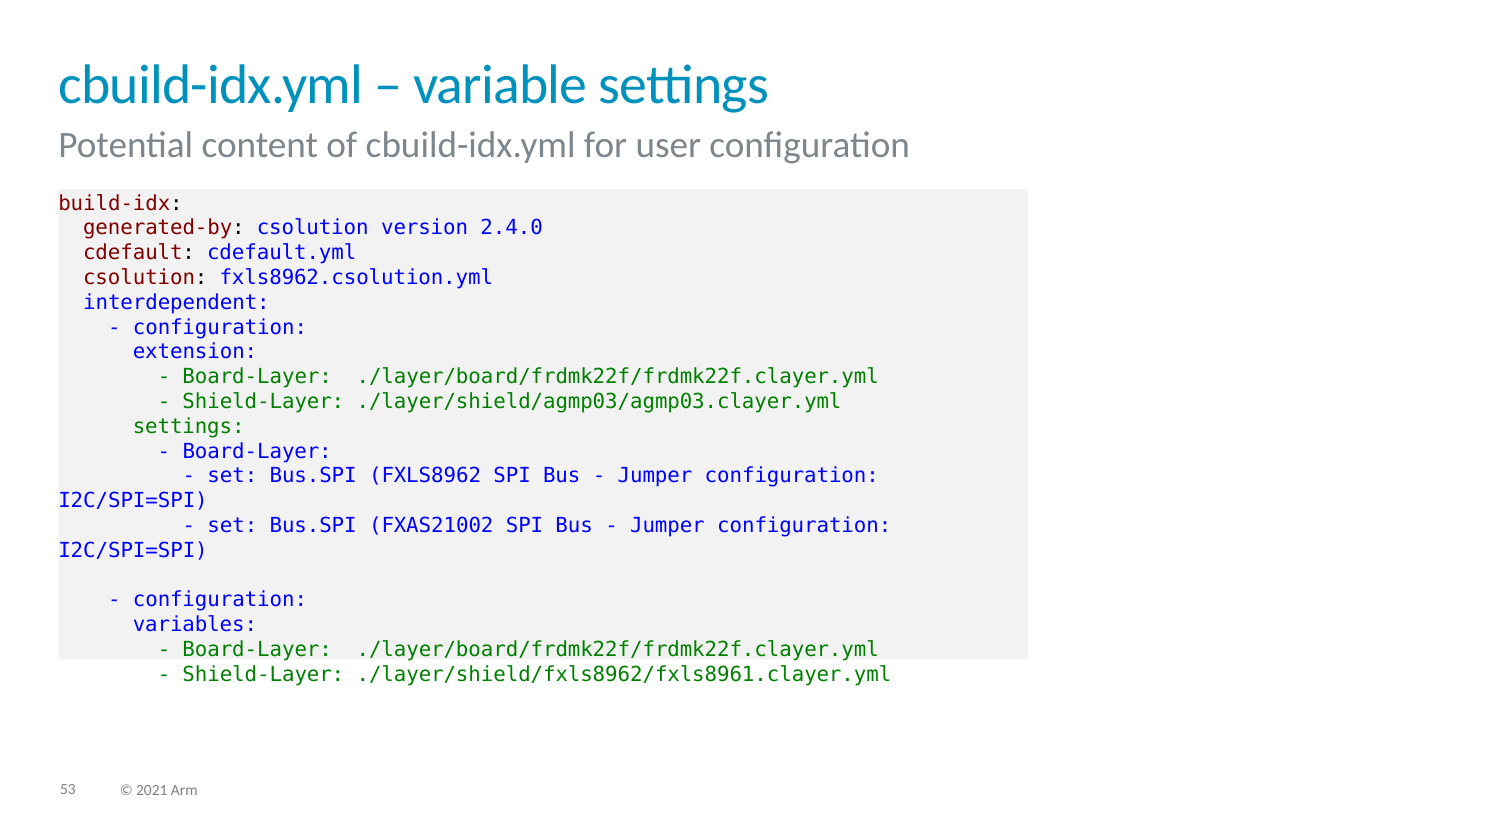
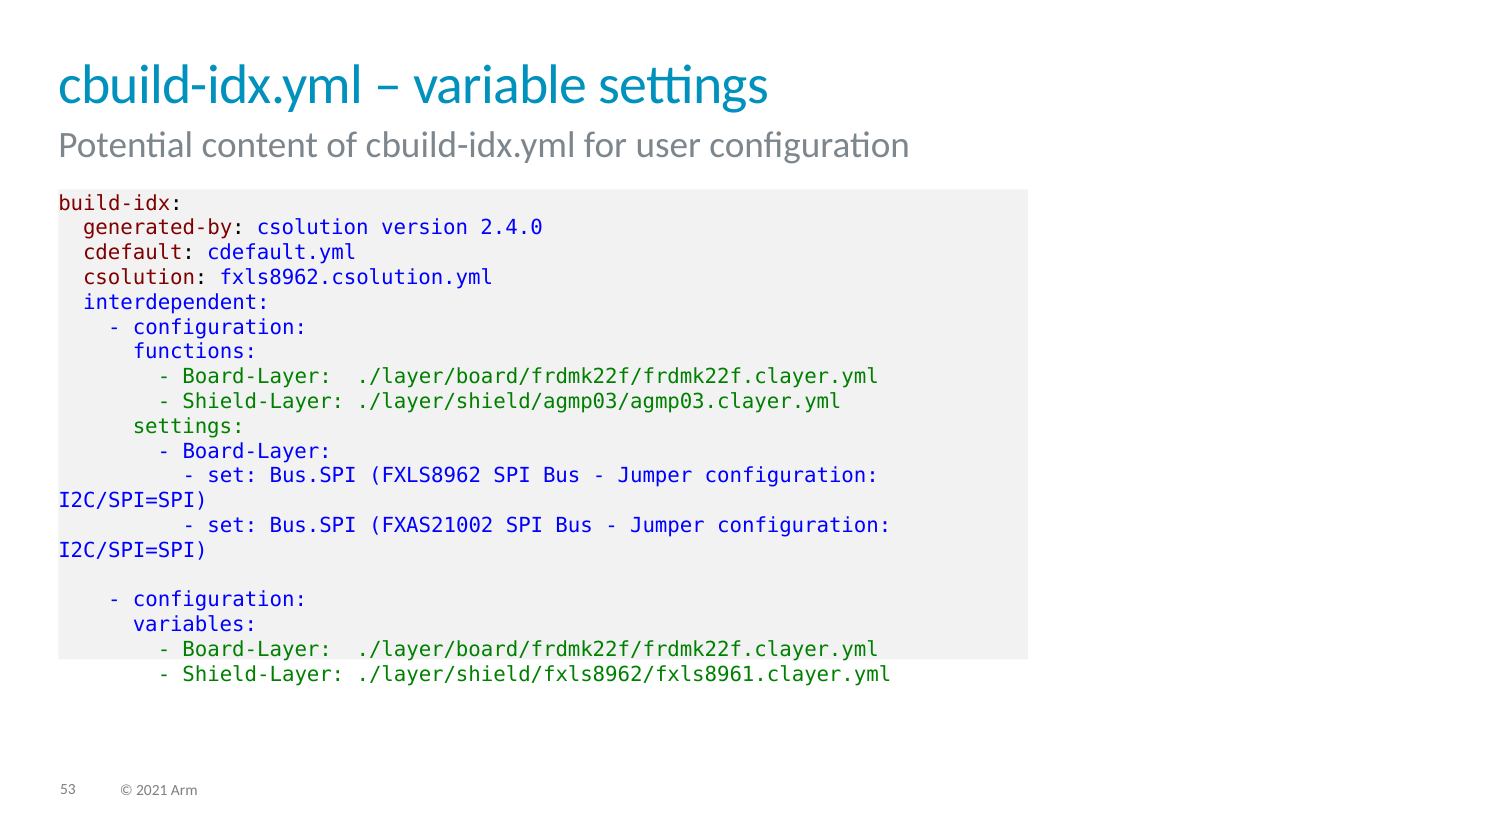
extension: extension -> functions (195, 352)
